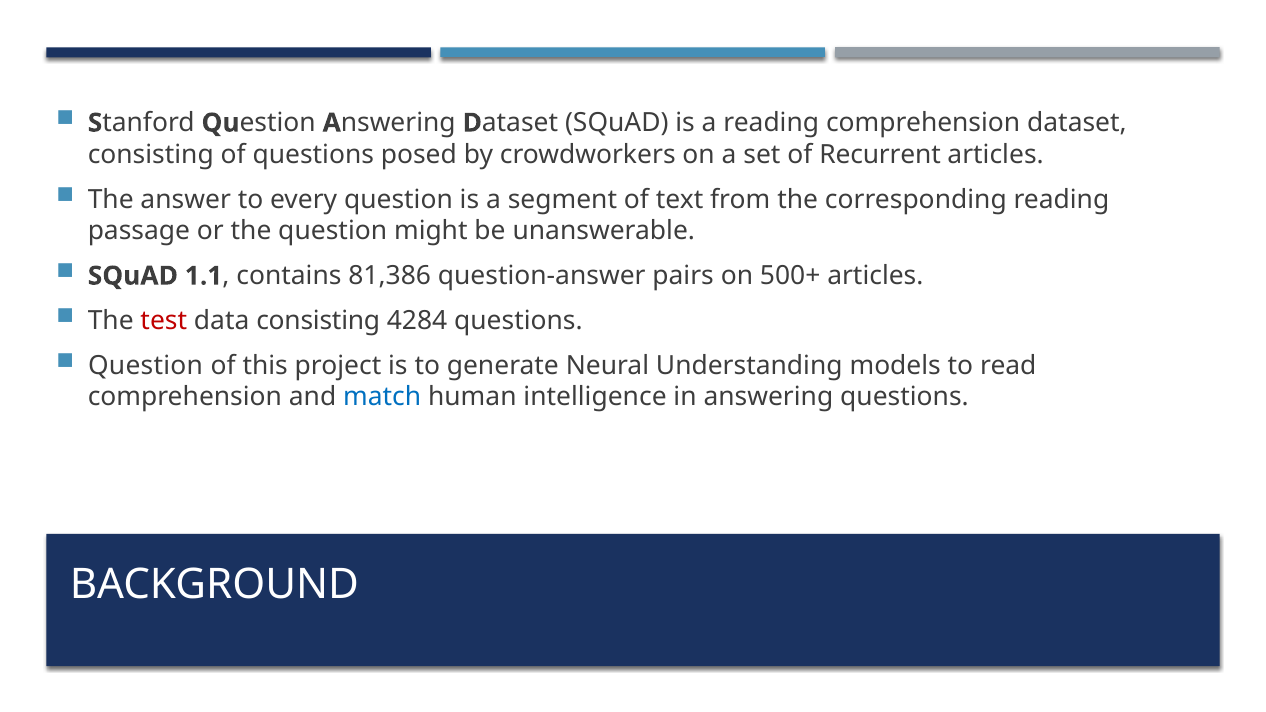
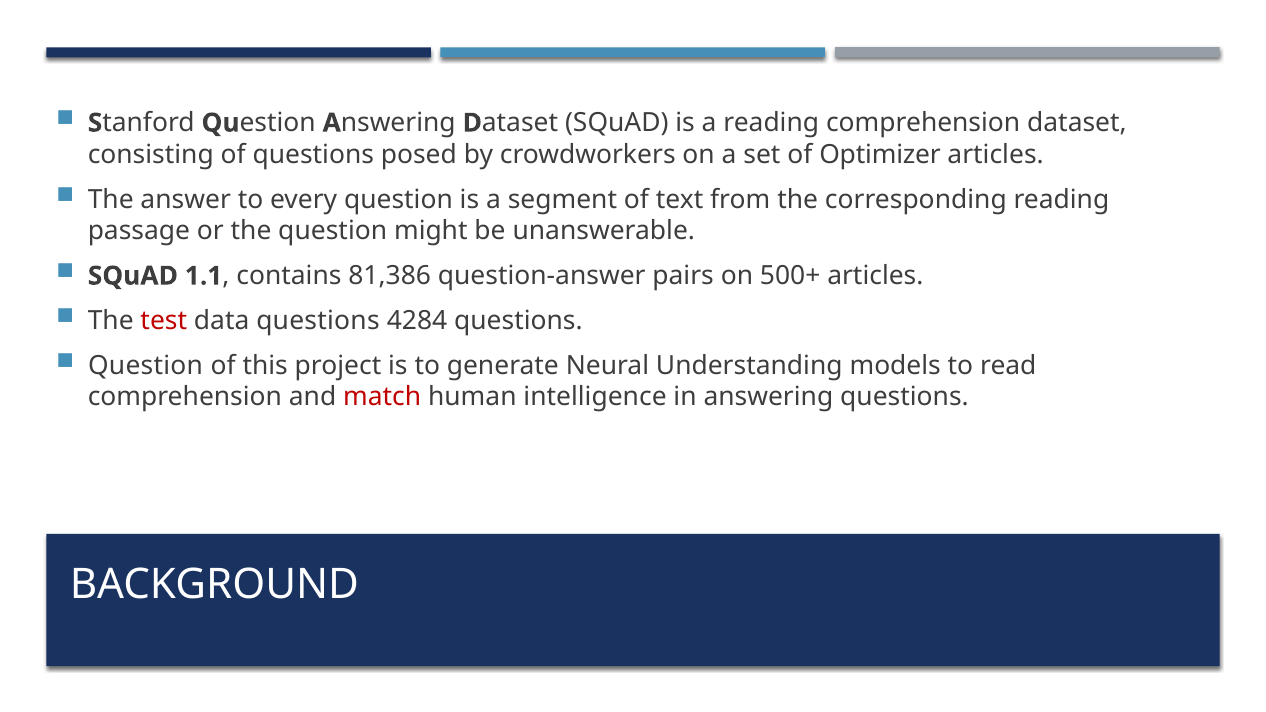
Recurrent: Recurrent -> Optimizer (880, 155)
data consisting: consisting -> questions (318, 321)
match colour: blue -> red (382, 397)
